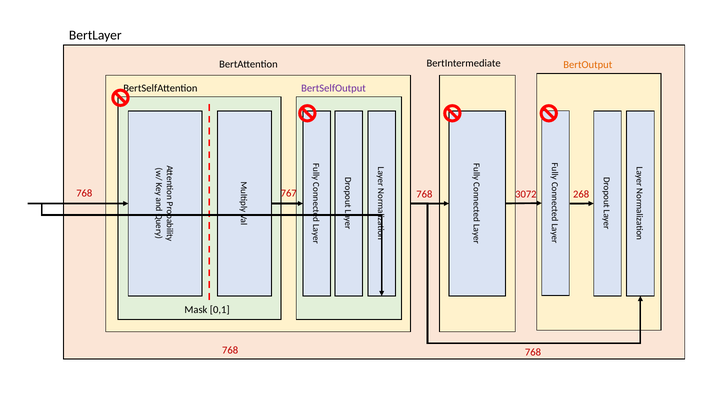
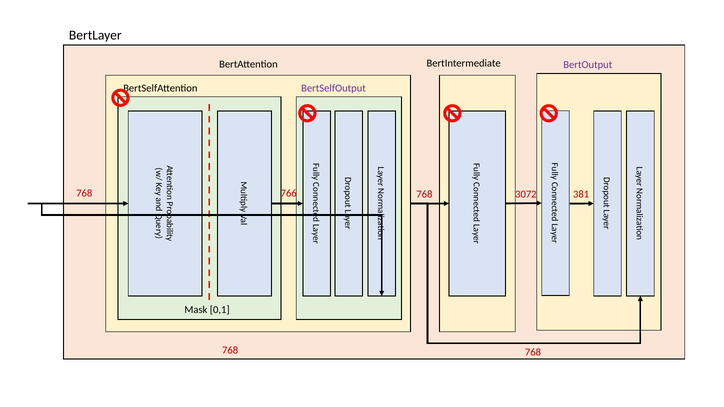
BertOutput colour: orange -> purple (588, 65)
767: 767 -> 766 (289, 194)
268: 268 -> 381 (581, 194)
